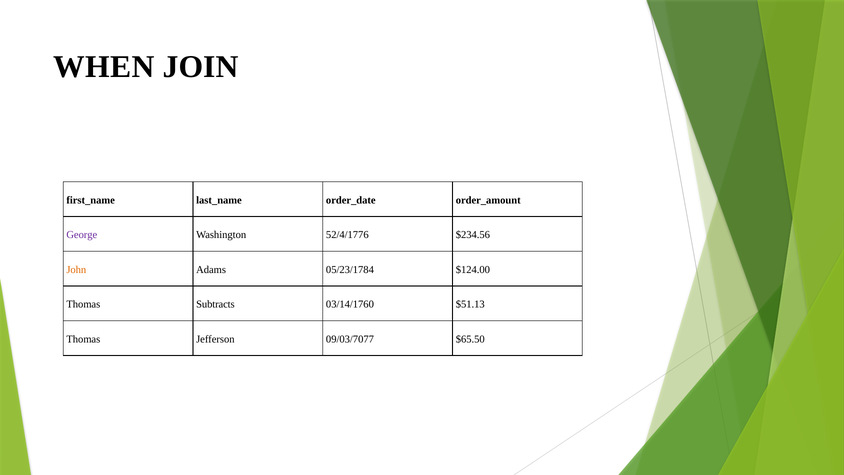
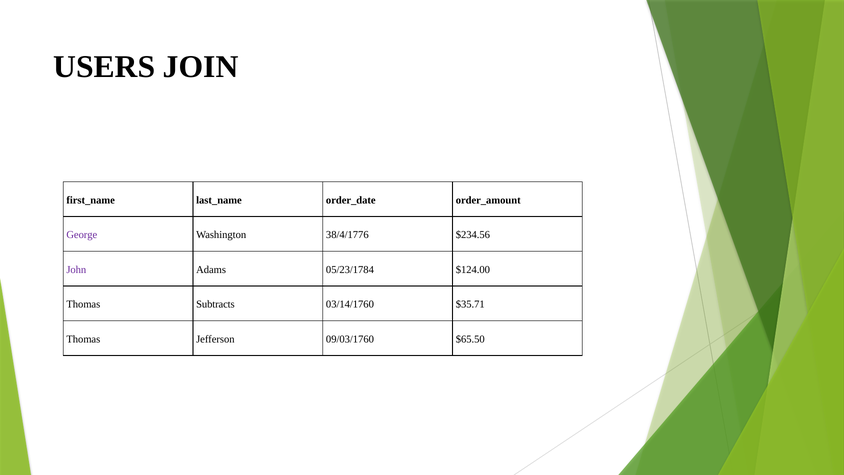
WHEN: WHEN -> USERS (104, 67)
52/4/1776: 52/4/1776 -> 38/4/1776 (347, 235)
John colour: orange -> purple (76, 269)
$51.13: $51.13 -> $35.71 (470, 304)
09/03/7077: 09/03/7077 -> 09/03/1760 (350, 339)
